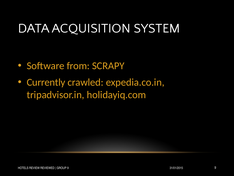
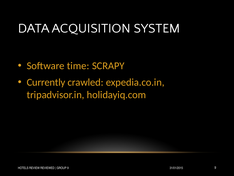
from: from -> time (78, 66)
